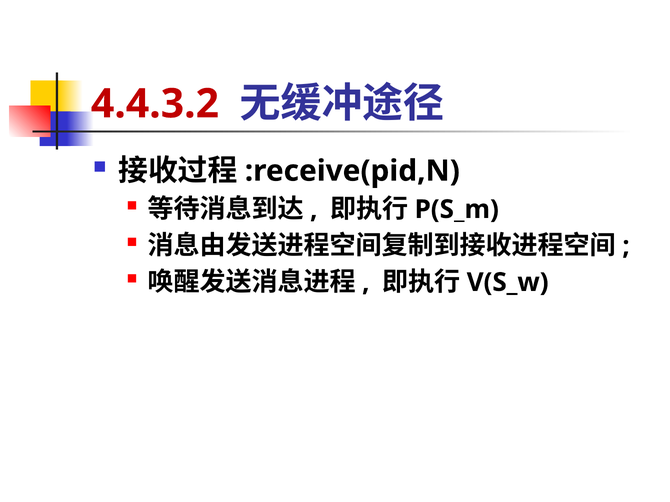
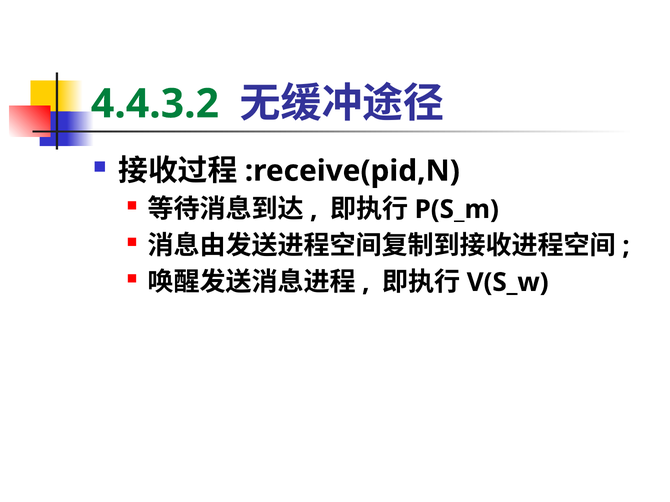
4.4.3.2 colour: red -> green (155, 104)
